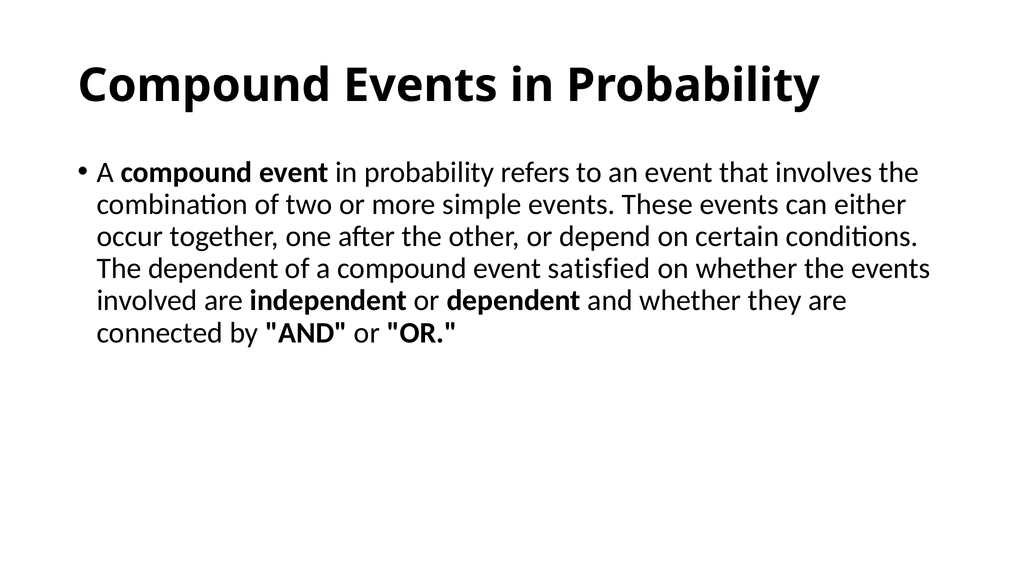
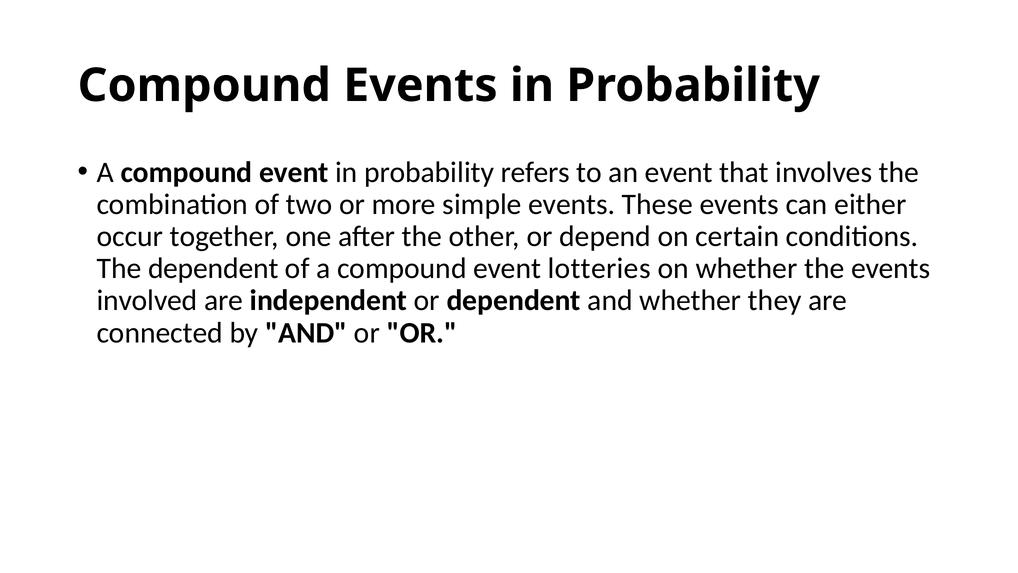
satisfied: satisfied -> lotteries (599, 268)
